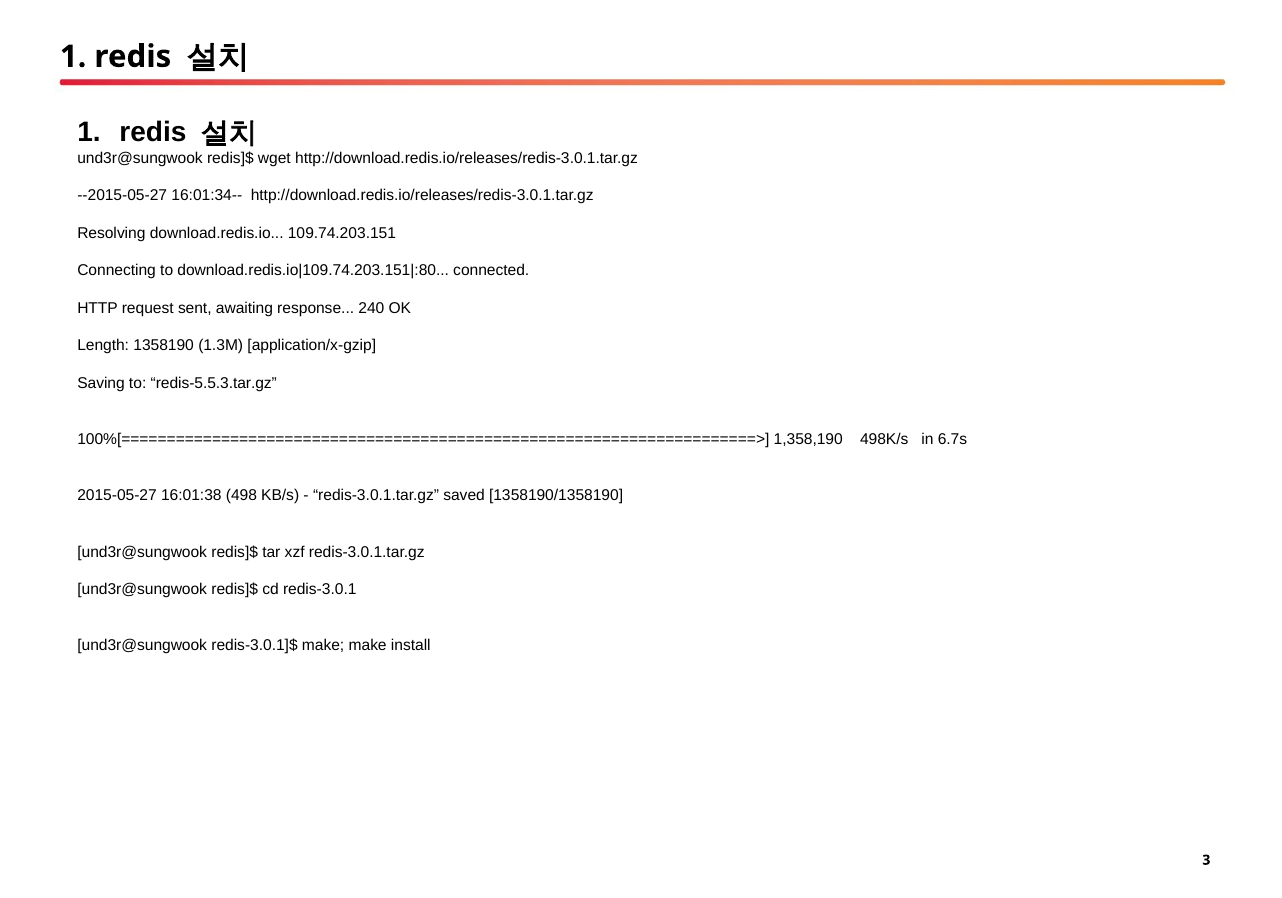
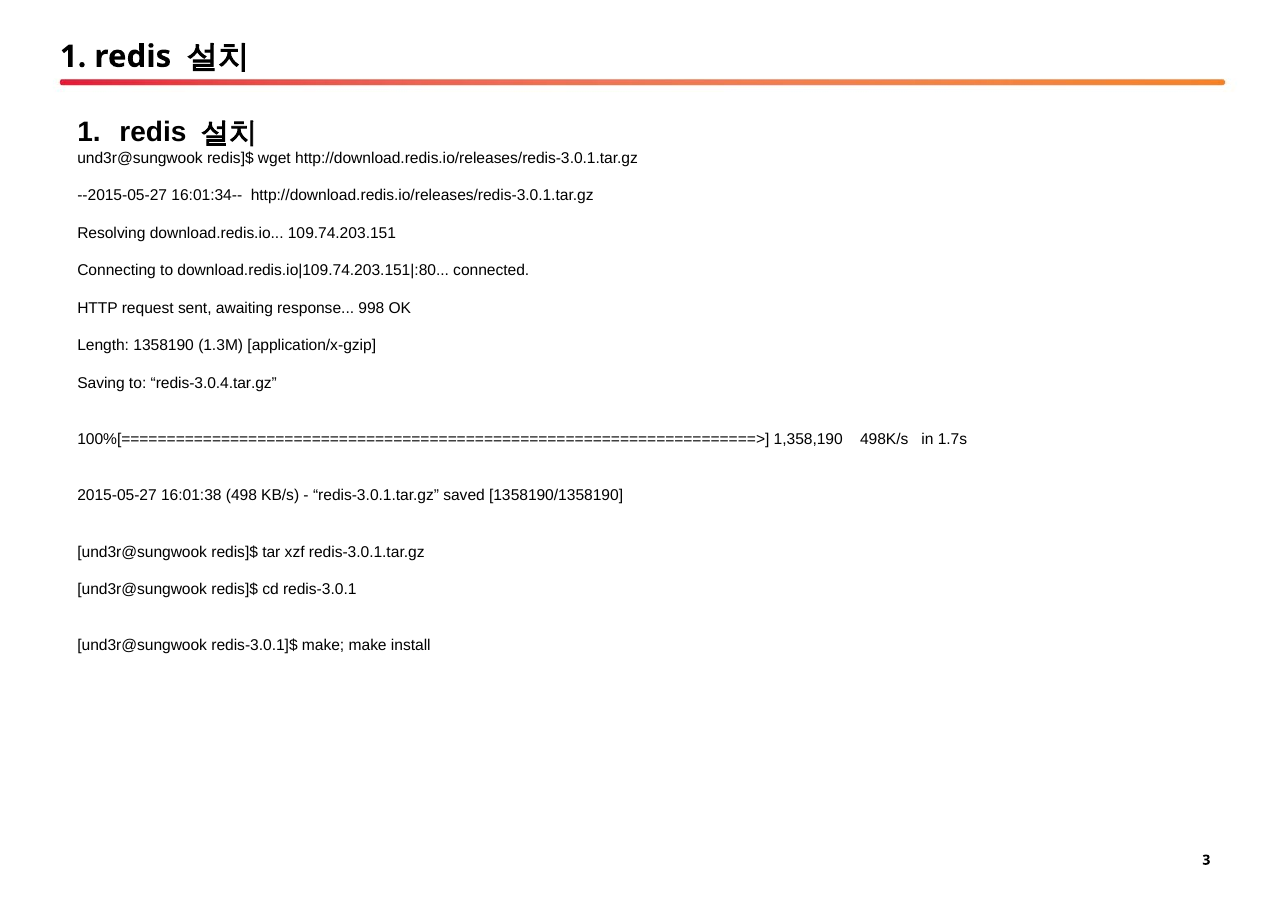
240: 240 -> 998 (371, 308)
redis-5.5.3.tar.gz: redis-5.5.3.tar.gz -> redis-3.0.4.tar.gz (214, 383)
6.7s: 6.7s -> 1.7s (952, 439)
